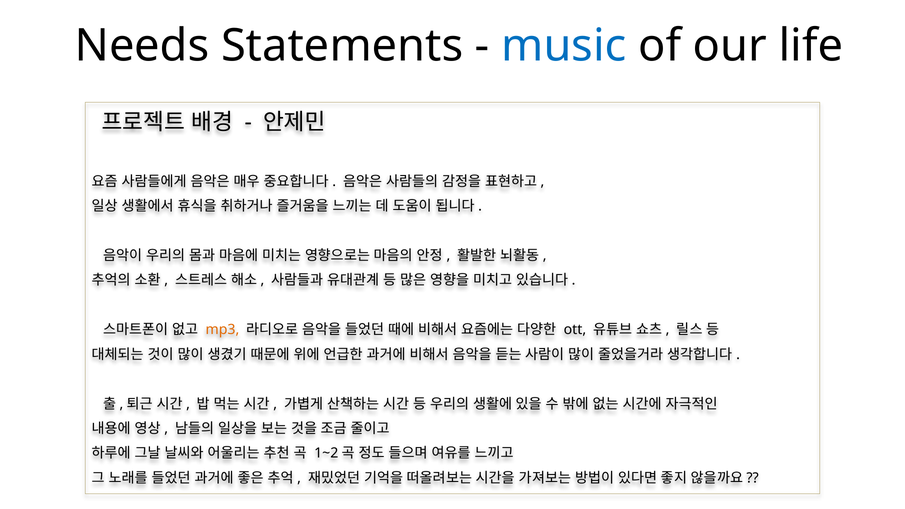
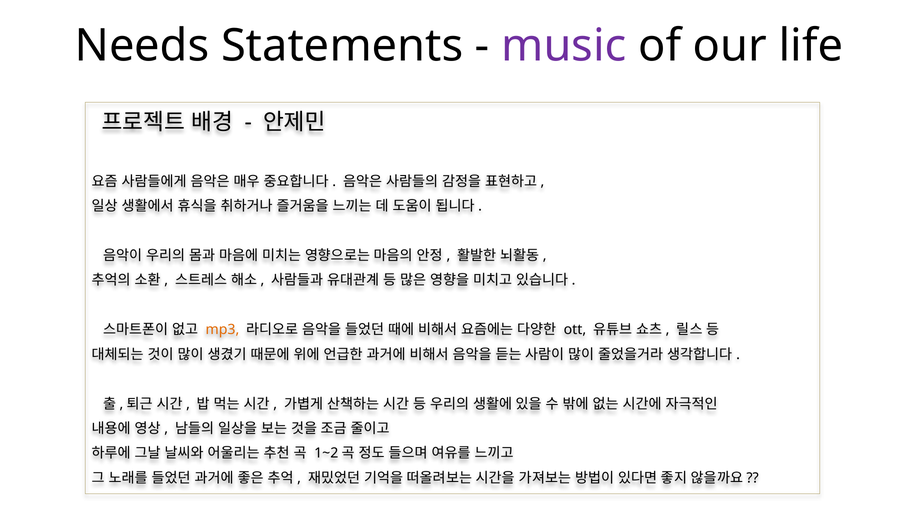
music colour: blue -> purple (564, 46)
